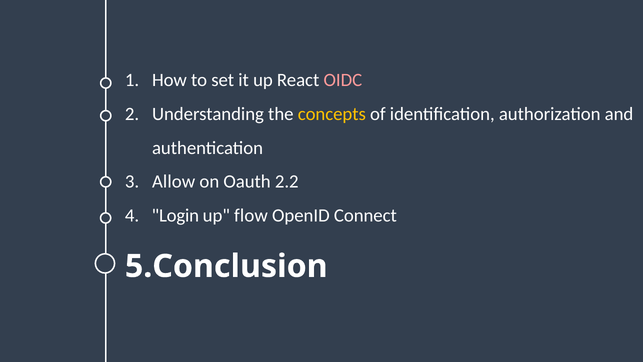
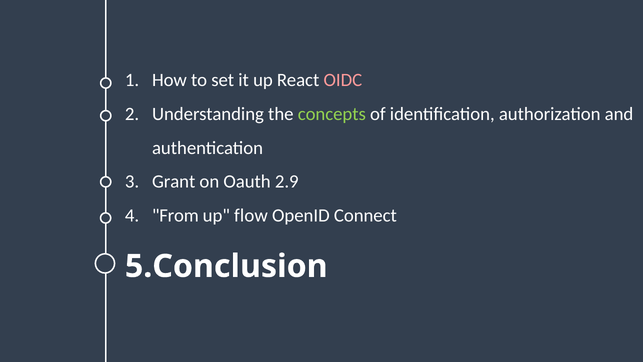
concepts colour: yellow -> light green (332, 114)
Allow: Allow -> Grant (174, 182)
2.2: 2.2 -> 2.9 (287, 182)
Login: Login -> From (175, 215)
